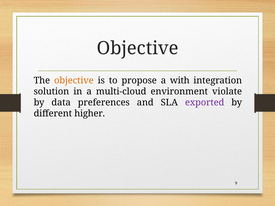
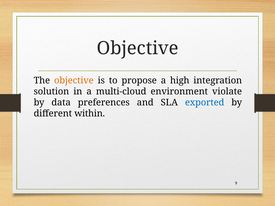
with: with -> high (180, 81)
exported colour: purple -> blue (205, 103)
higher: higher -> within (90, 114)
